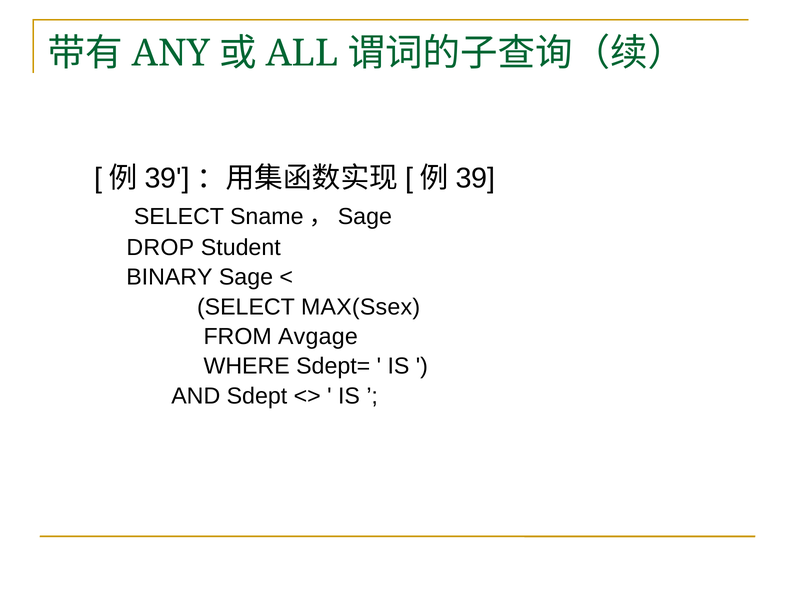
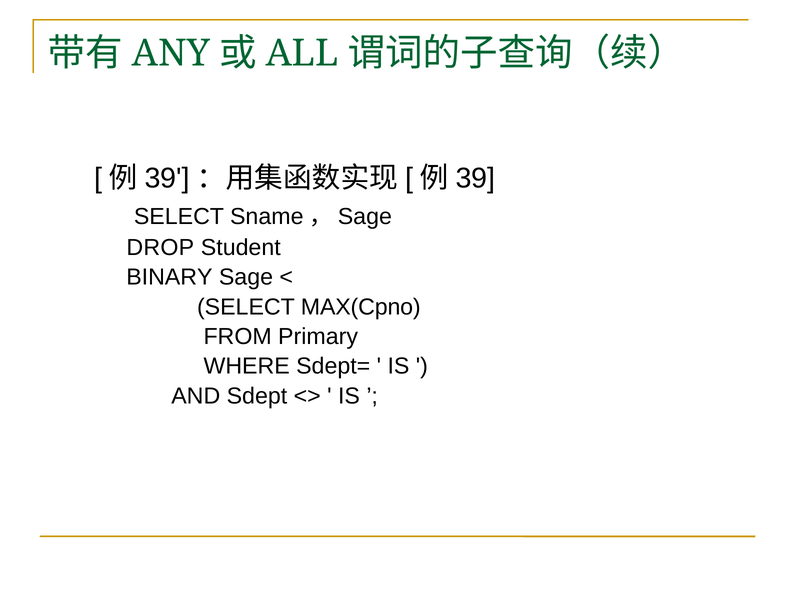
MAX(Ssex: MAX(Ssex -> MAX(Cpno (361, 307)
Avgage: Avgage -> Primary (318, 337)
